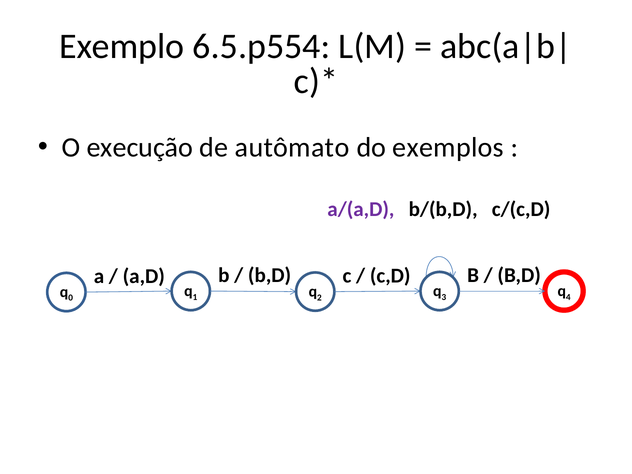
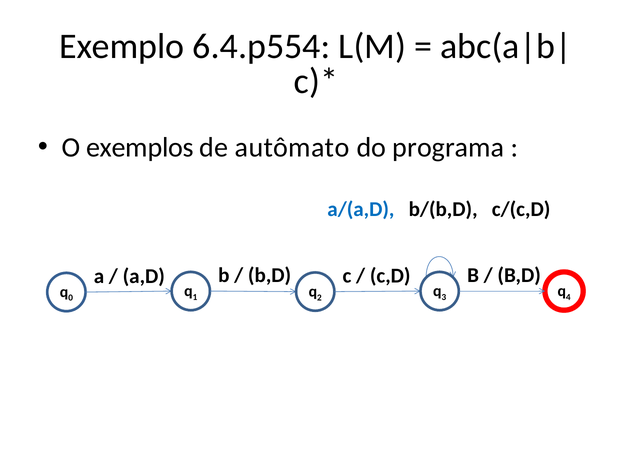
6.5.p554: 6.5.p554 -> 6.4.p554 (261, 47)
execução: execução -> exemplos (140, 148)
exemplos: exemplos -> programa (448, 148)
a/(a,D colour: purple -> blue (361, 209)
